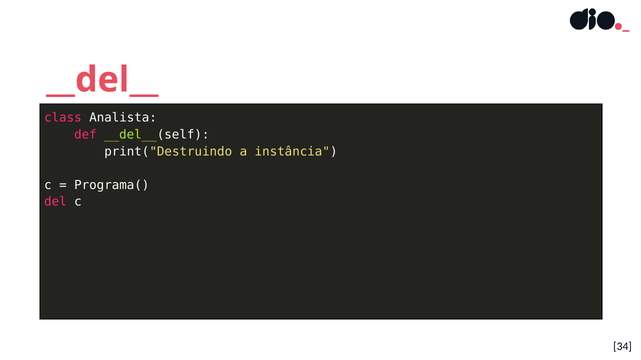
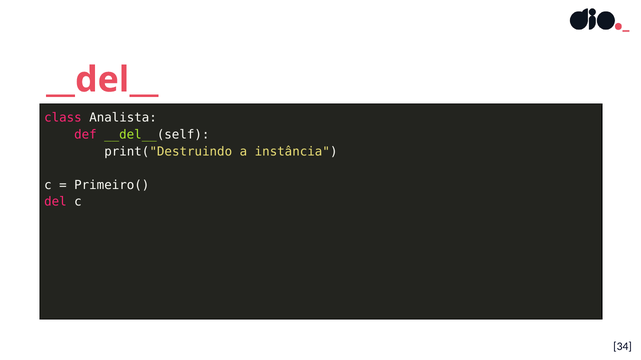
Programa(: Programa( -> Primeiro( (112, 185)
